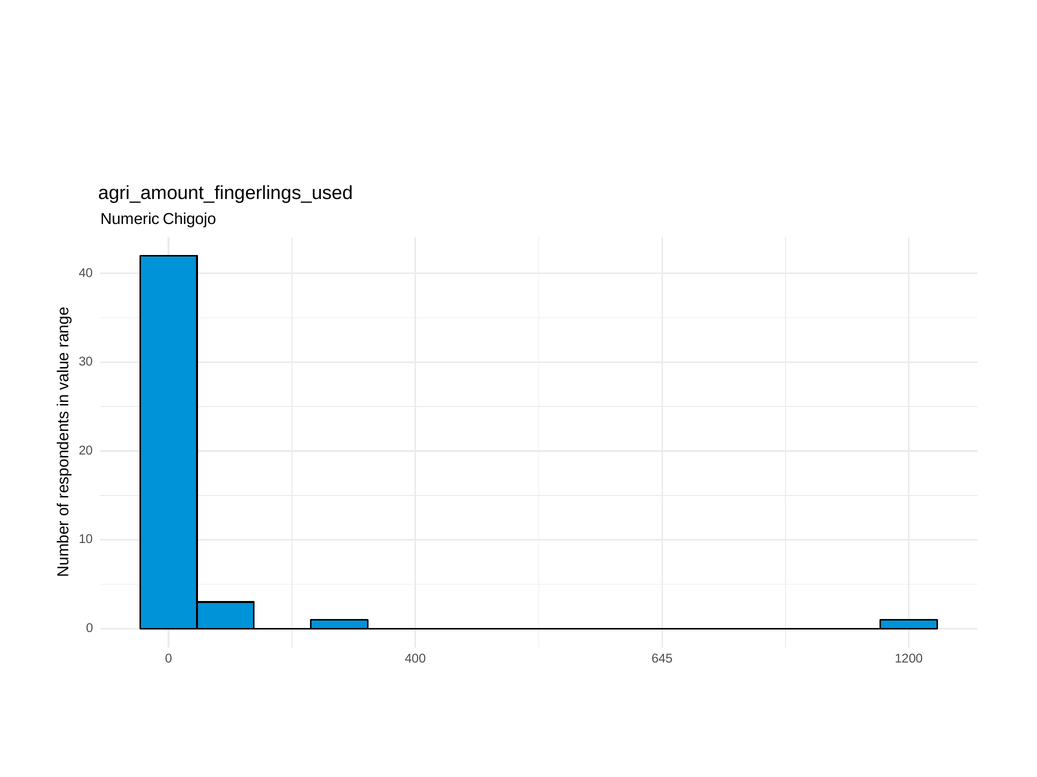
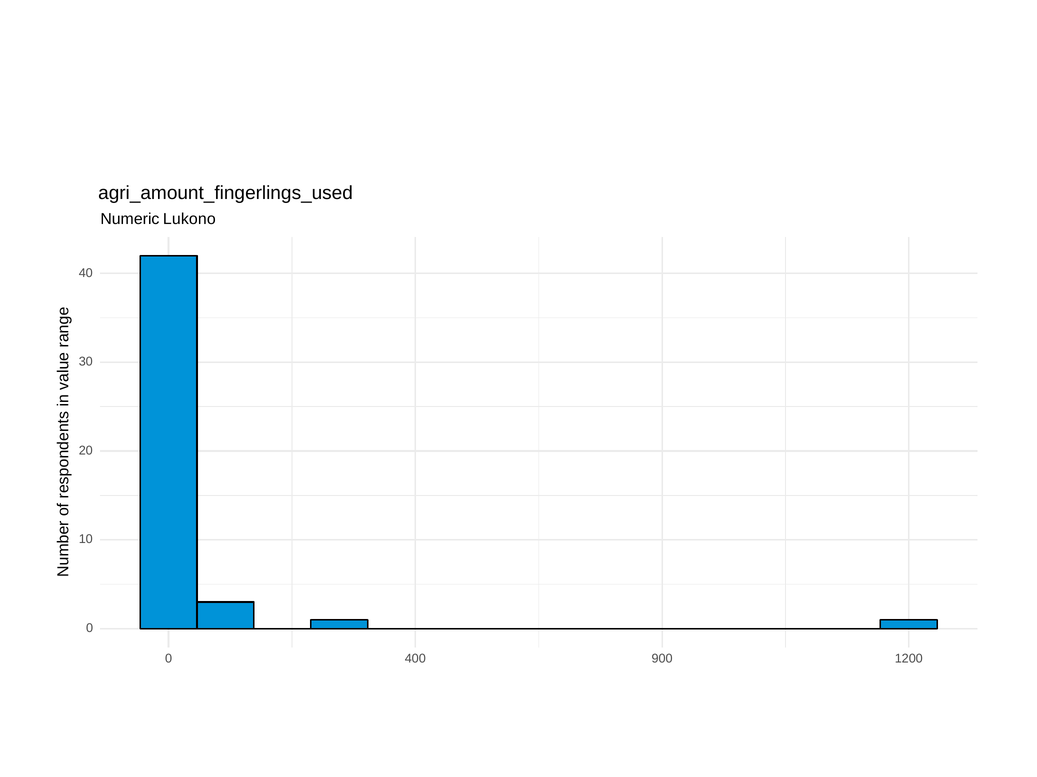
Chigojo: Chigojo -> Lukono (189, 219)
645: 645 -> 900 (662, 659)
